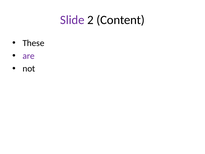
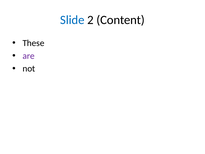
Slide colour: purple -> blue (72, 20)
